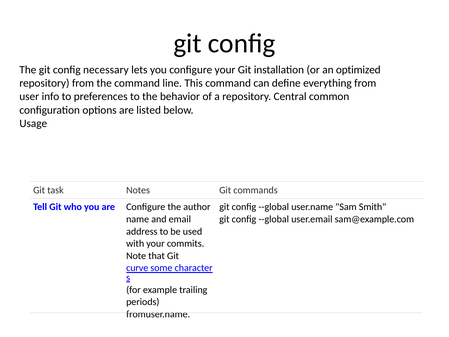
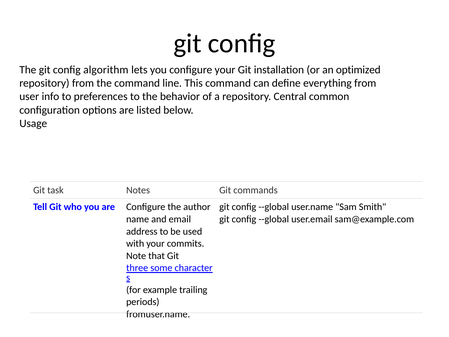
necessary: necessary -> algorithm (106, 70)
curve: curve -> three (137, 268)
